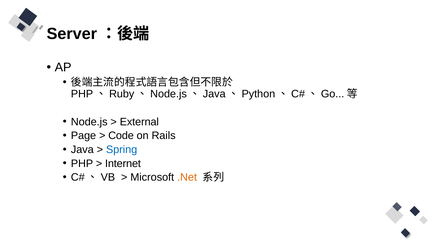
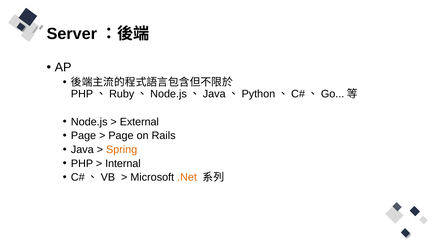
Code: Code -> Page (121, 136)
Spring colour: blue -> orange (122, 150)
Internet: Internet -> Internal (123, 163)
